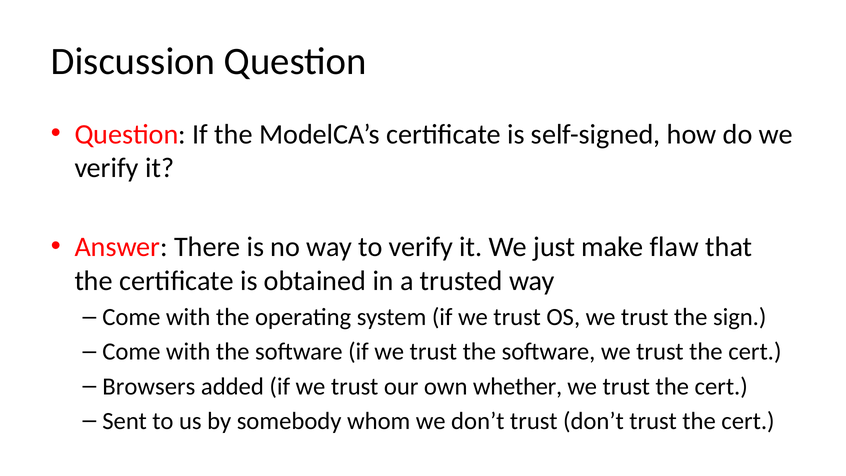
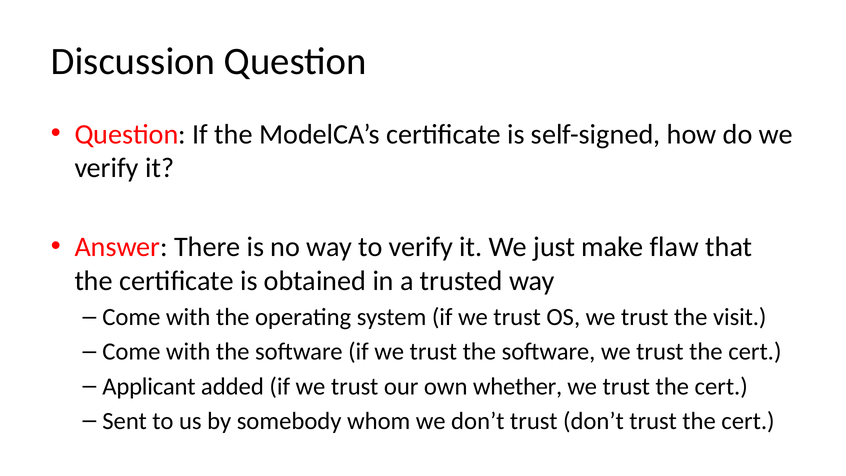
sign: sign -> visit (740, 317)
Browsers: Browsers -> Applicant (149, 386)
